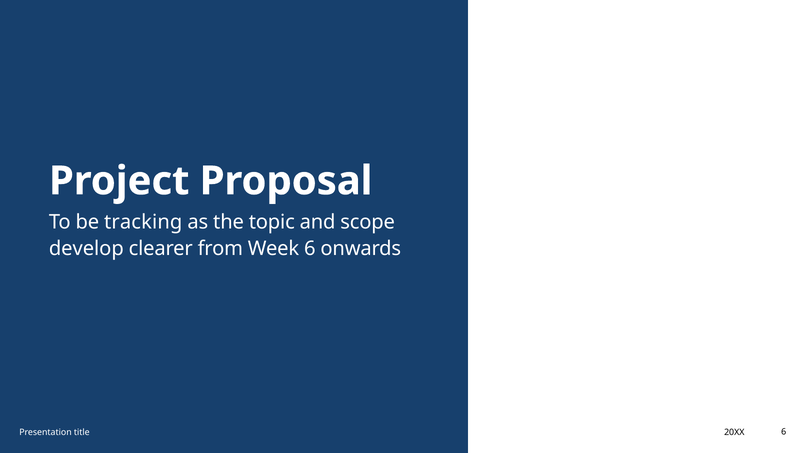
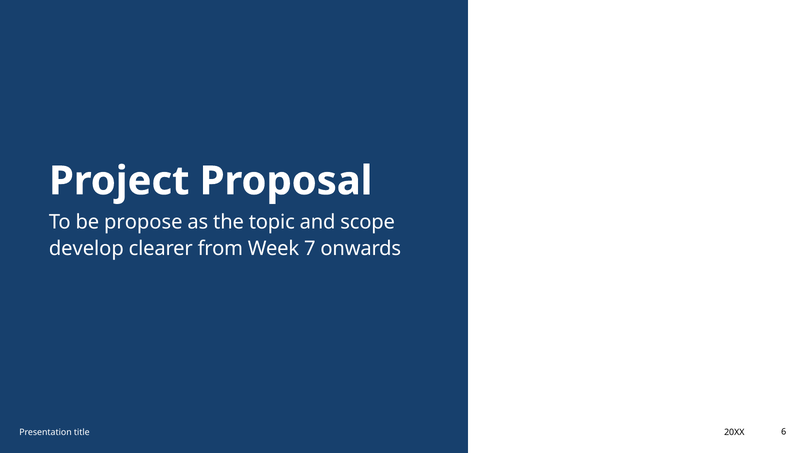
tracking: tracking -> propose (143, 222)
Week 6: 6 -> 7 (310, 249)
